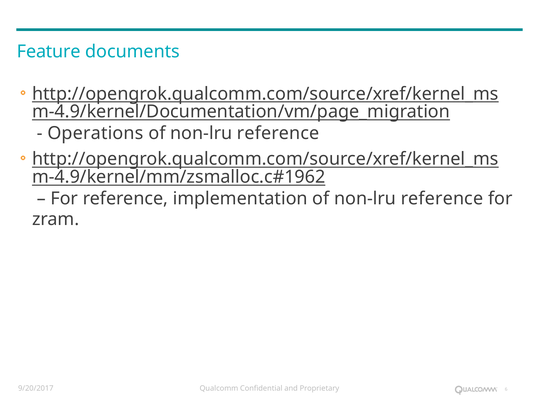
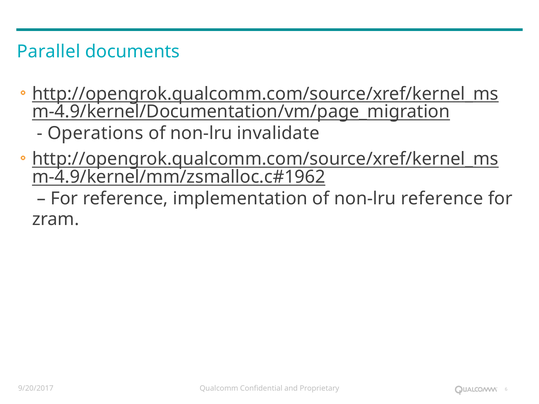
Feature: Feature -> Parallel (49, 52)
reference: reference -> invalidate (278, 133)
